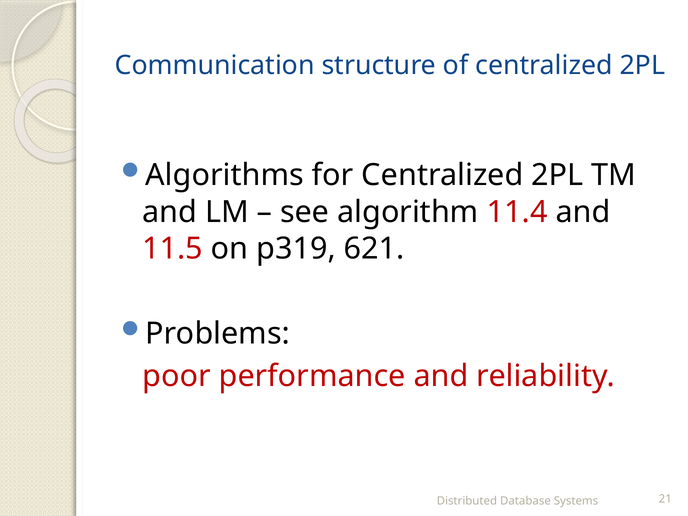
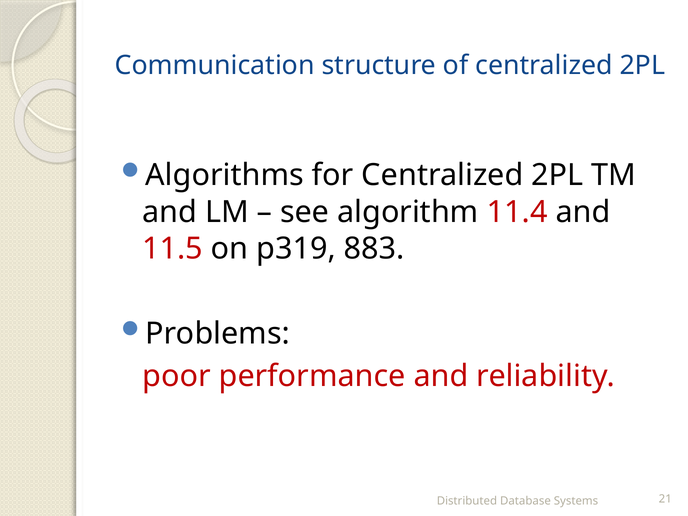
621: 621 -> 883 (374, 249)
